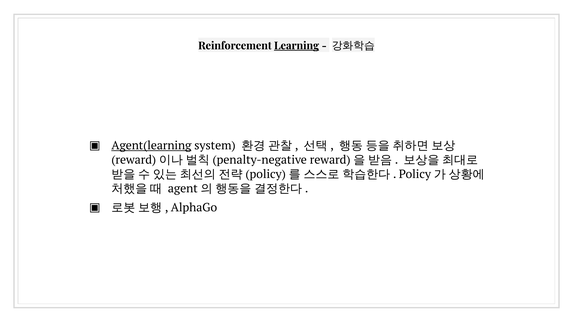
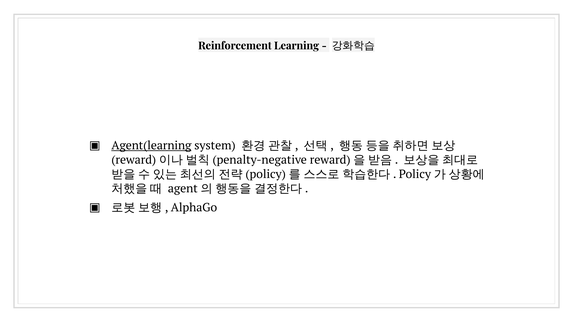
Learning underline: present -> none (297, 46)
